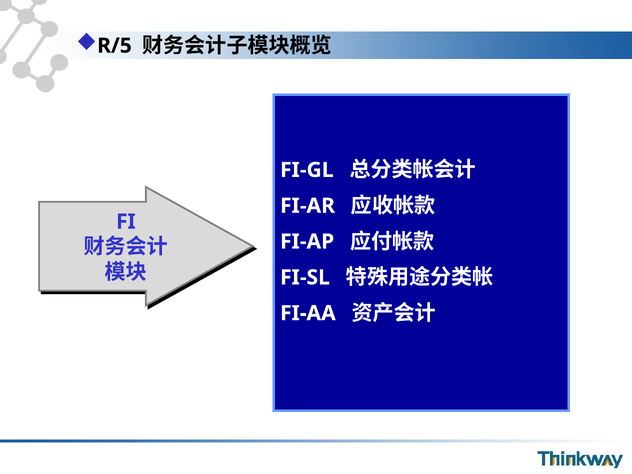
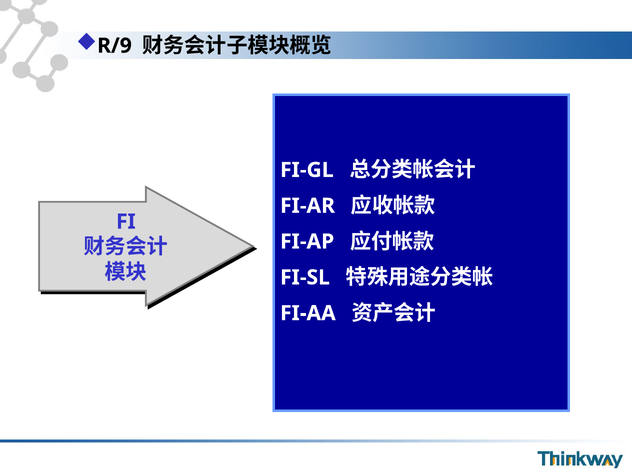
R/5: R/5 -> R/9 (115, 46)
